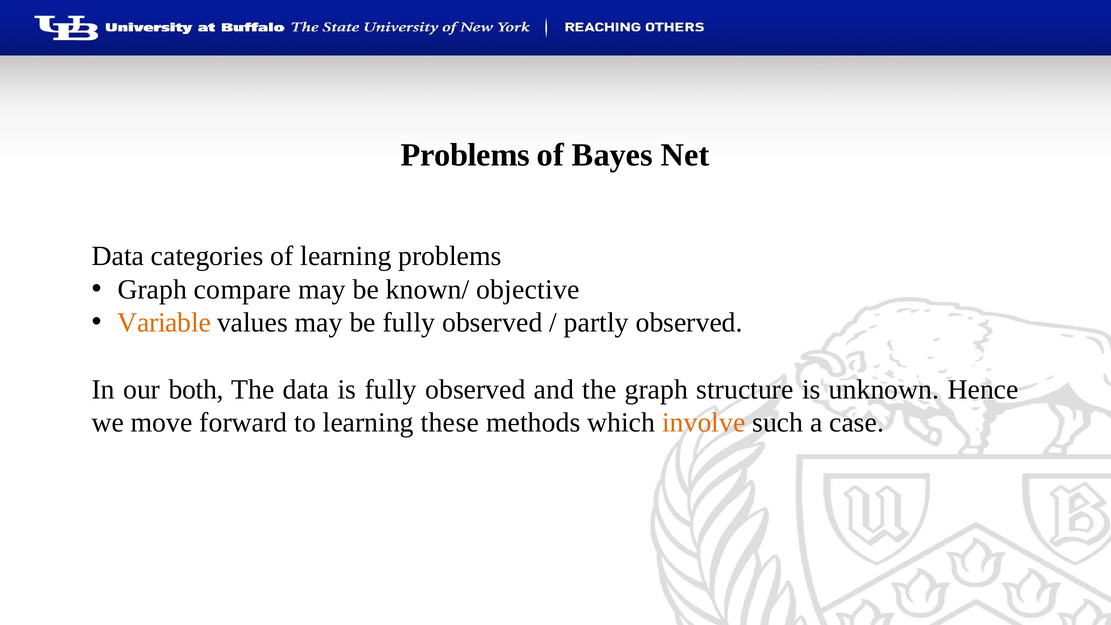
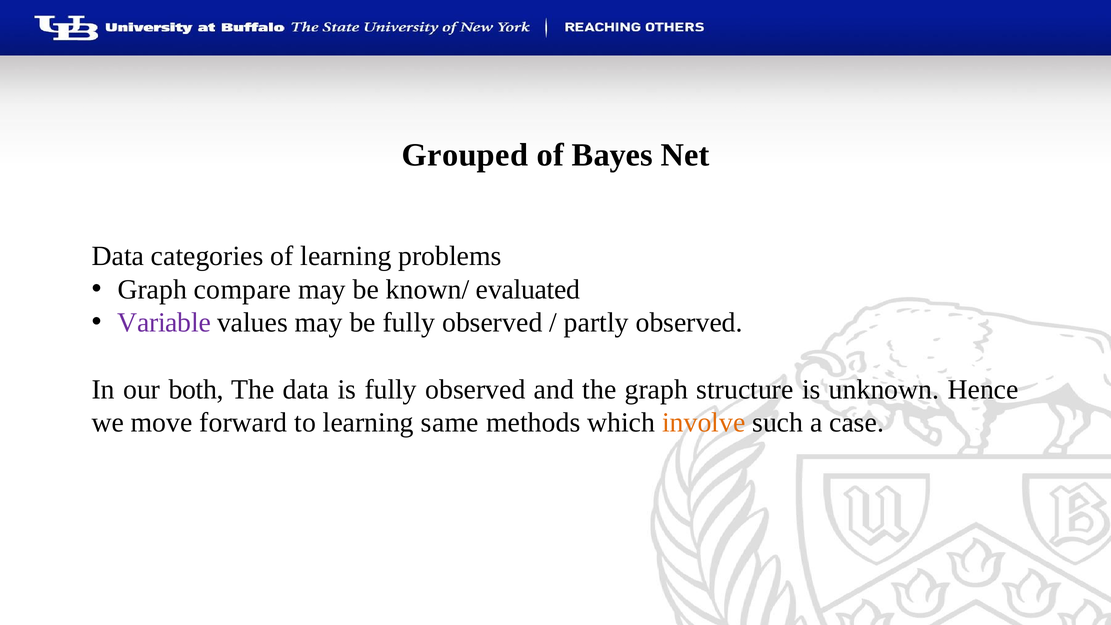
Problems: Problems -> Grouped (465, 155)
objective: objective -> evaluated (528, 289)
Variable colour: orange -> purple (164, 323)
these: these -> same (450, 423)
